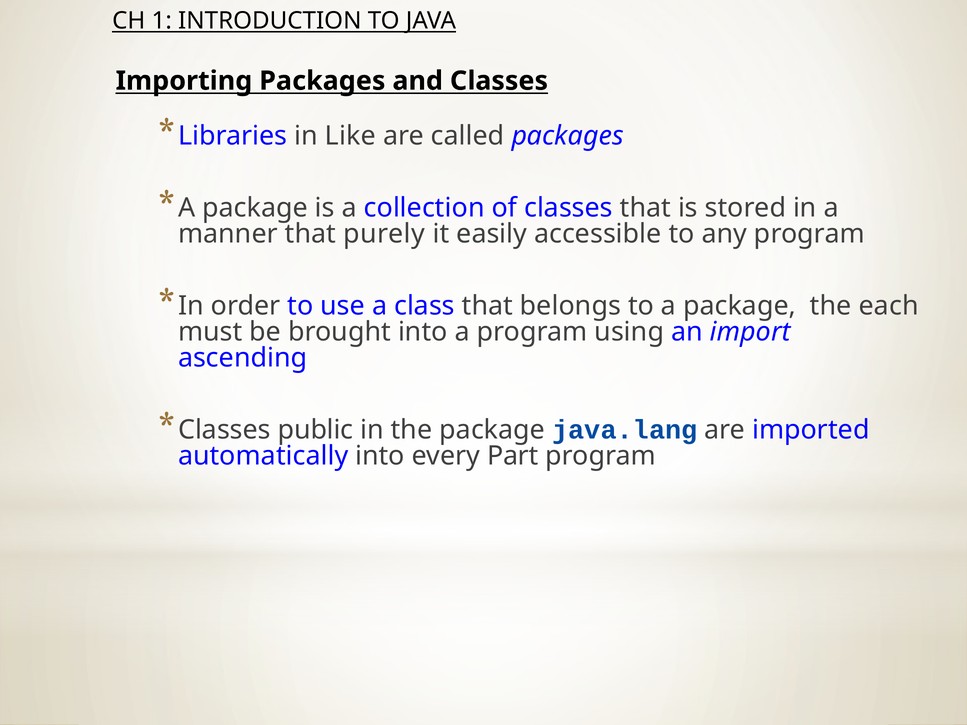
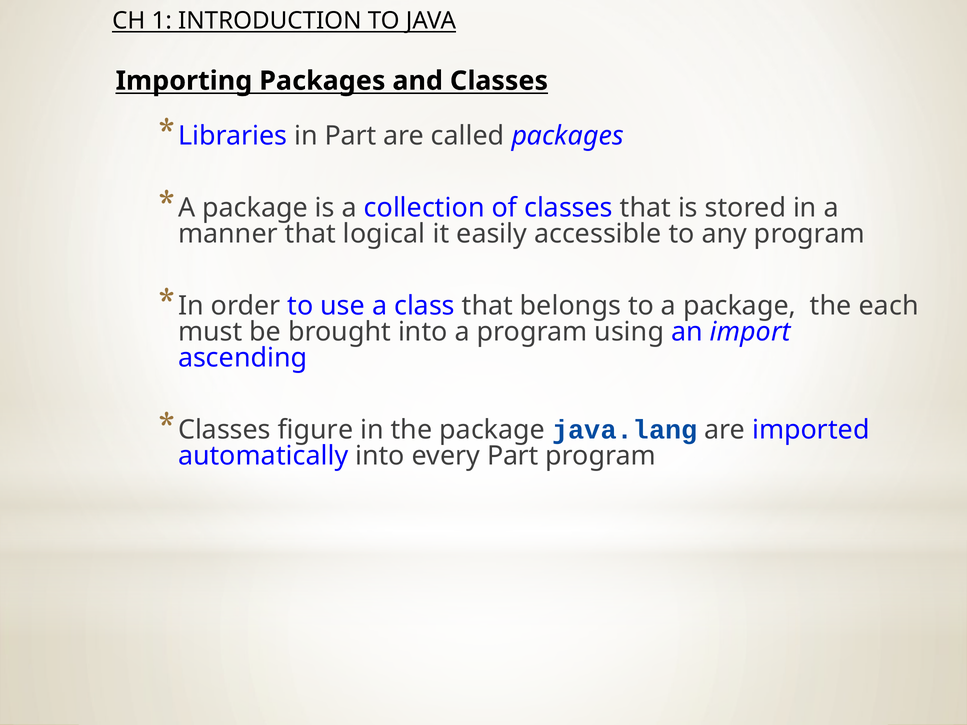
in Like: Like -> Part (351, 136)
purely: purely -> logical (384, 234)
public: public -> figure (315, 430)
